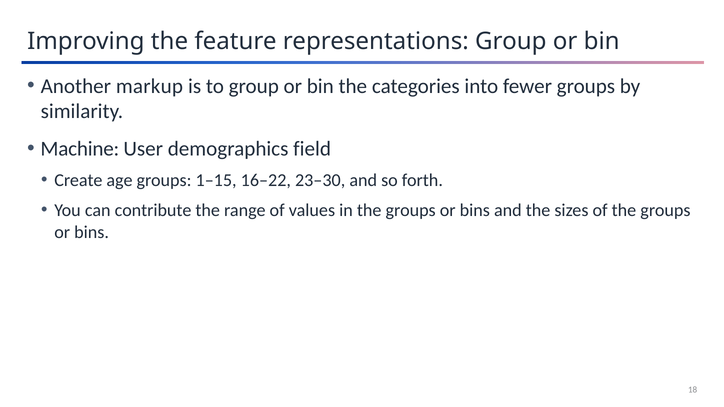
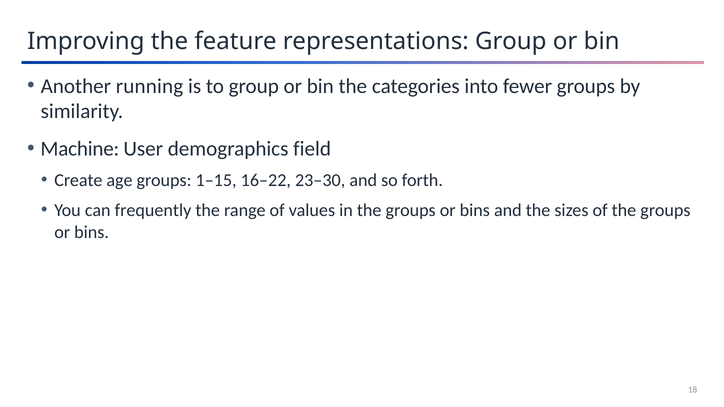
markup: markup -> running (149, 86)
contribute: contribute -> frequently (153, 211)
